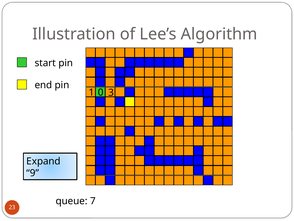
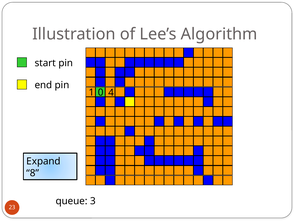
3: 3 -> 4 (111, 93)
9: 9 -> 8 (33, 173)
7: 7 -> 3 (93, 201)
